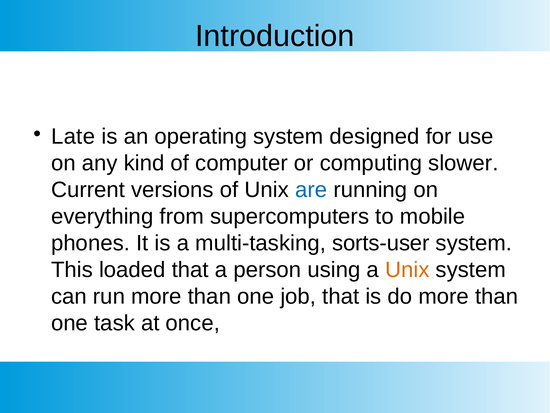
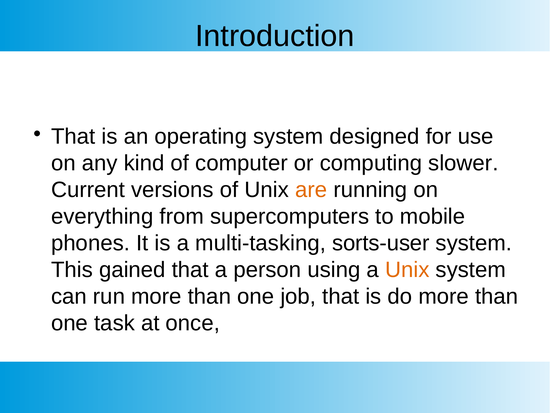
Late: Late -> That (73, 136)
are colour: blue -> orange (311, 189)
loaded: loaded -> gained (132, 269)
